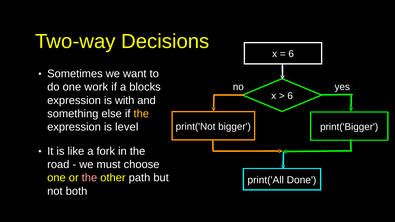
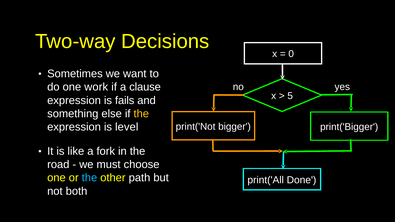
6: 6 -> 0 (291, 54)
blocks: blocks -> clause (145, 87)
6: 6 -> 5 (290, 96)
with: with -> fails (125, 100)
the colour: pink -> light blue (89, 178)
